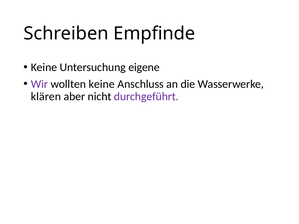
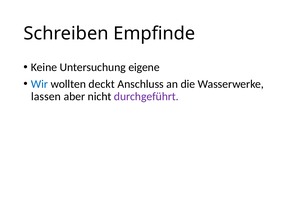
Wir colour: purple -> blue (39, 84)
wollten keine: keine -> deckt (102, 84)
klären: klären -> lassen (46, 97)
